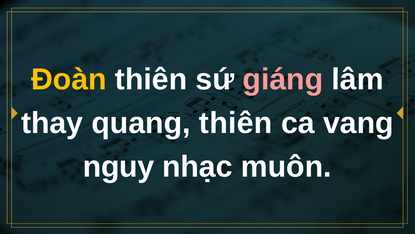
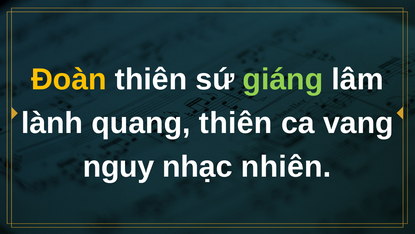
giáng colour: pink -> light green (283, 79)
thay: thay -> lành (52, 123)
muôn: muôn -> nhiên (286, 167)
